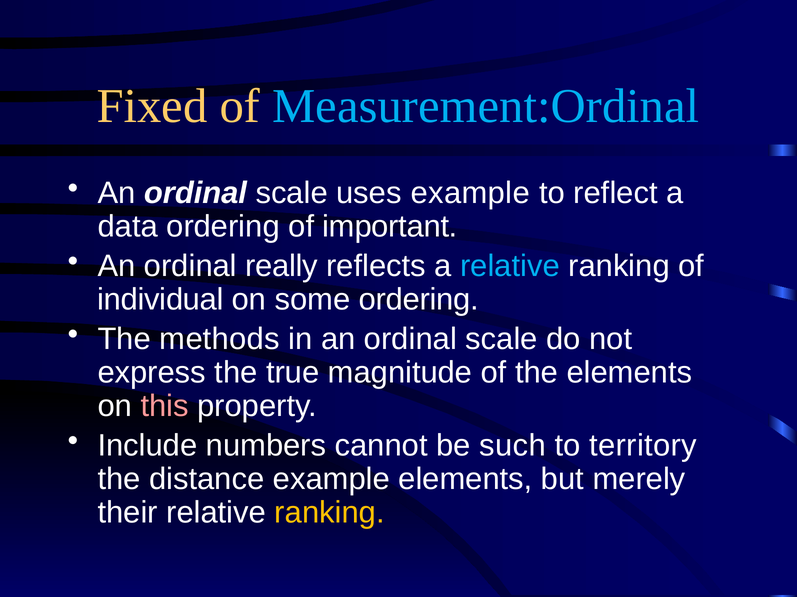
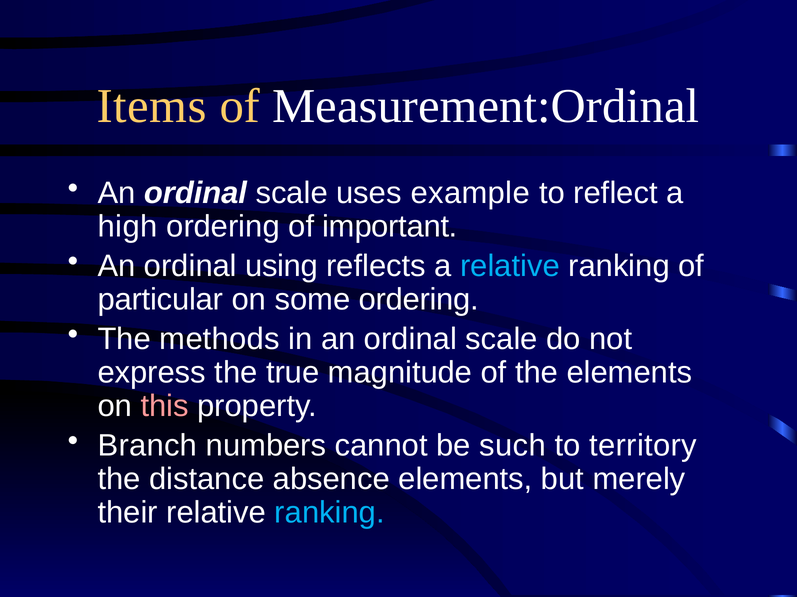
Fixed: Fixed -> Items (152, 106)
Measurement:Ordinal colour: light blue -> white (486, 106)
data: data -> high (128, 227)
really: really -> using (282, 266)
individual: individual -> particular (160, 300)
Include: Include -> Branch (147, 446)
distance example: example -> absence (331, 480)
ranking colour: yellow -> light blue (330, 513)
